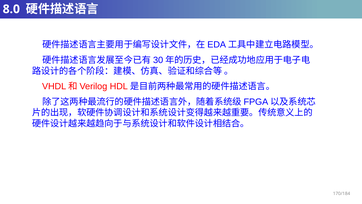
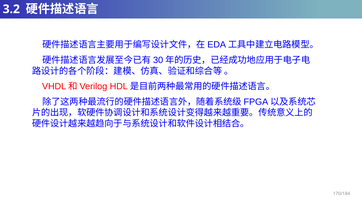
8.0: 8.0 -> 3.2 (11, 9)
